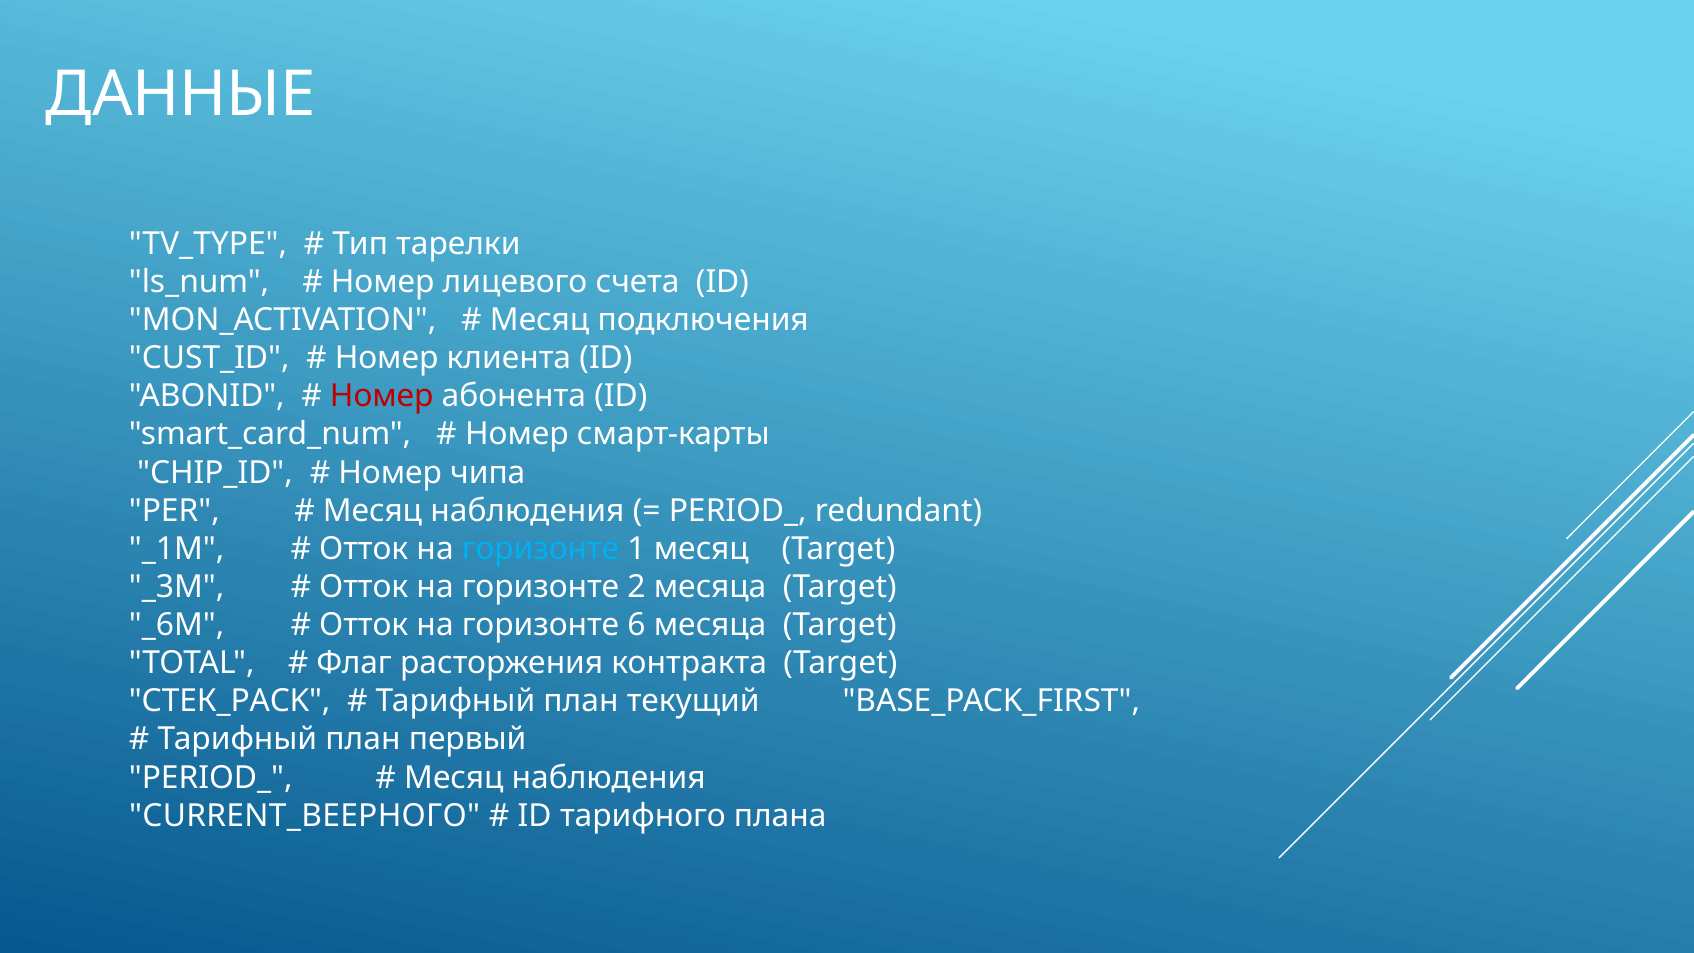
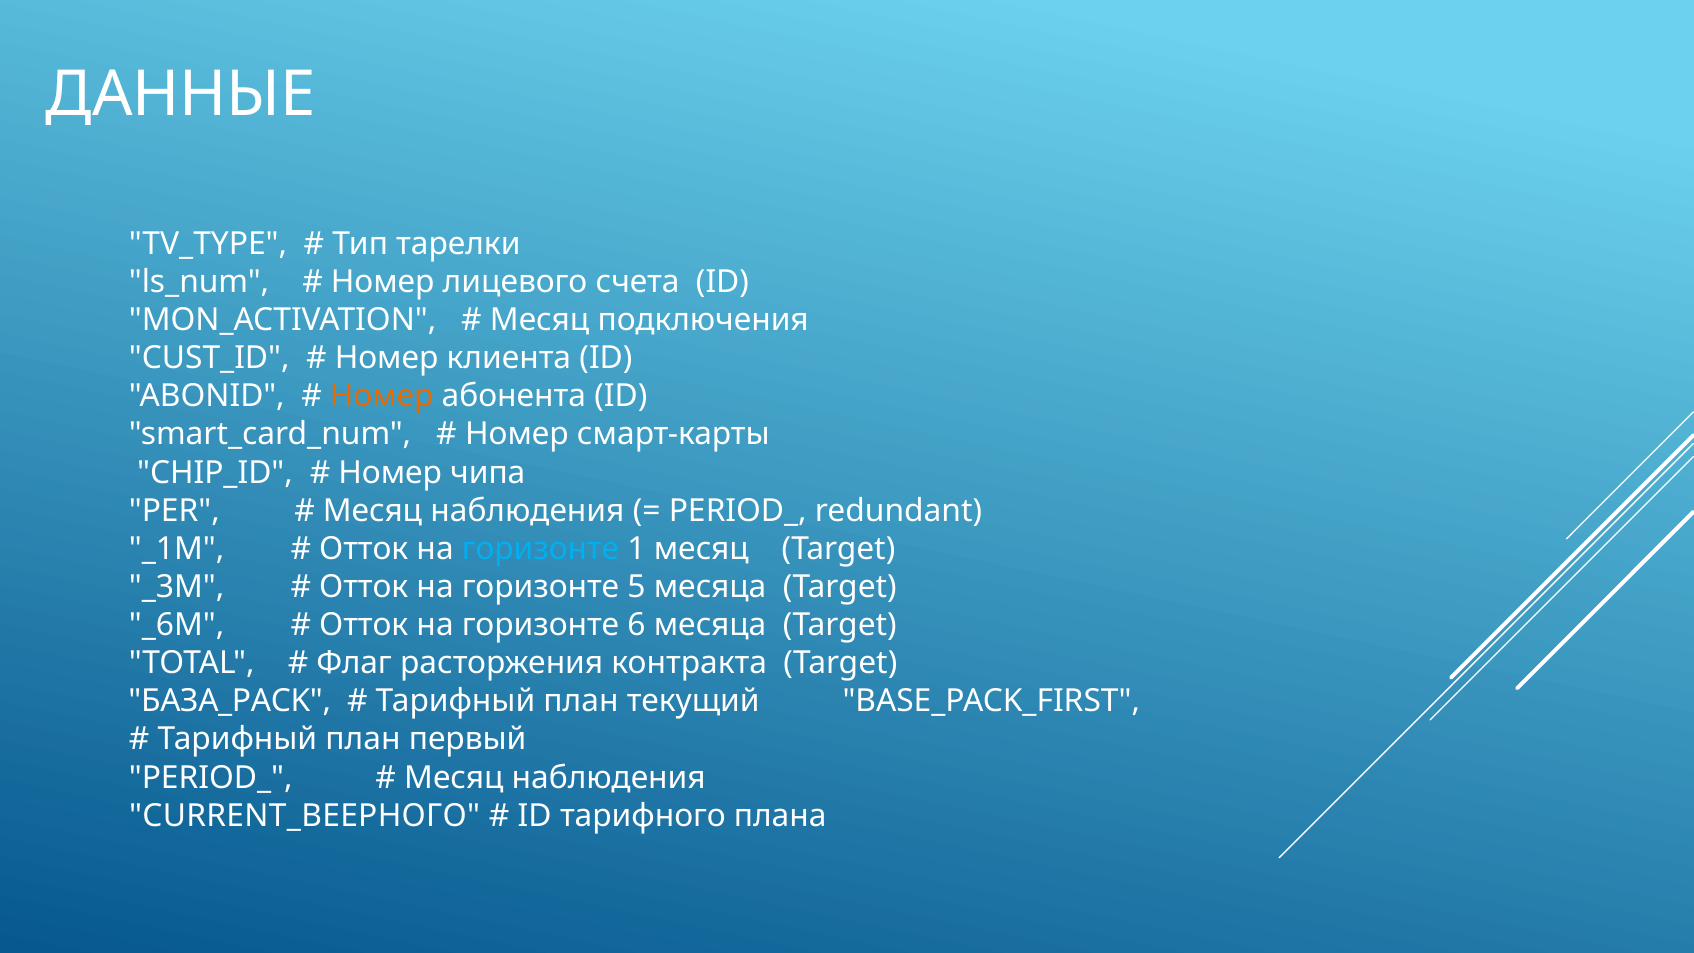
Номер colour: red -> orange (382, 396)
2: 2 -> 5 (637, 587)
СТЕК_PACK: СТЕК_PACK -> БАЗА_PACK (230, 701)
